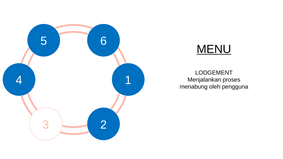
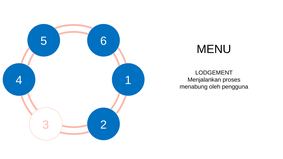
MENU underline: present -> none (214, 49)
